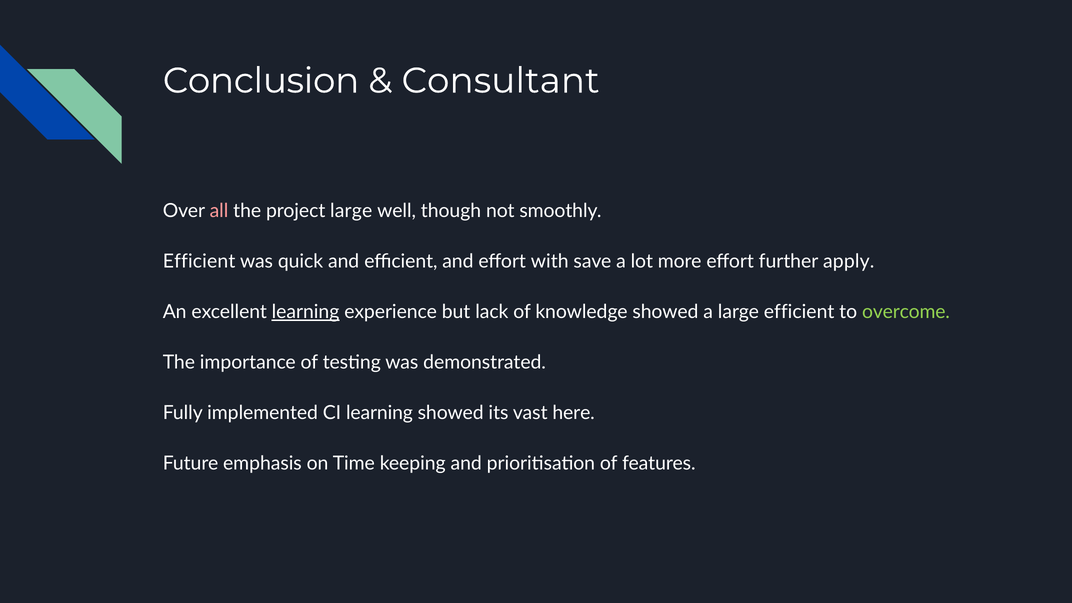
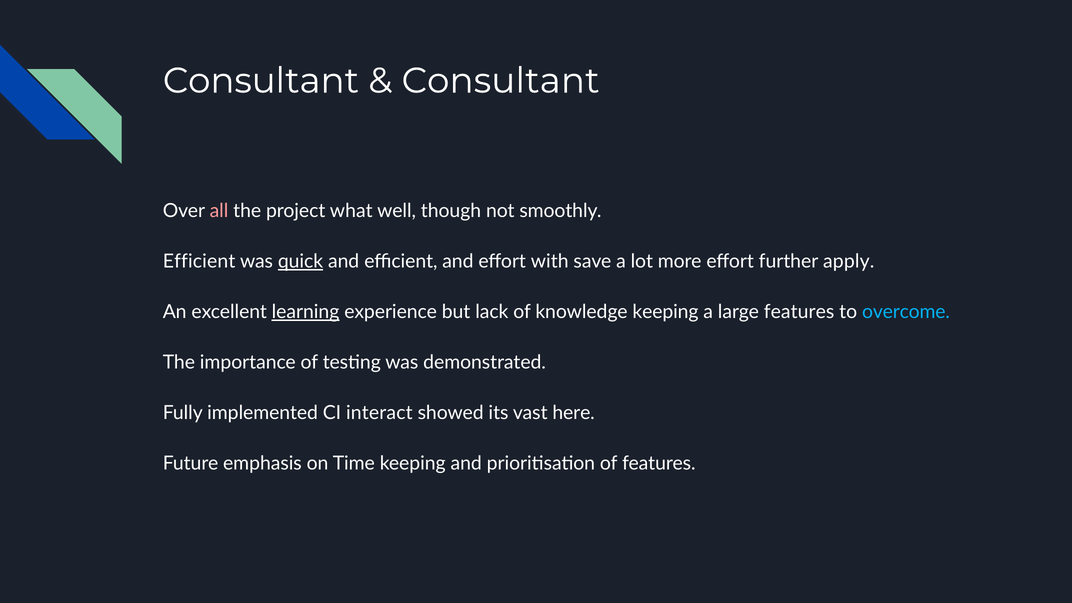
Conclusion: Conclusion -> Consultant (261, 81)
project large: large -> what (351, 211)
quick underline: none -> present (301, 261)
knowledge showed: showed -> keeping (665, 312)
large efficient: efficient -> features (799, 312)
overcome colour: light green -> light blue (906, 312)
CI learning: learning -> interact (379, 413)
